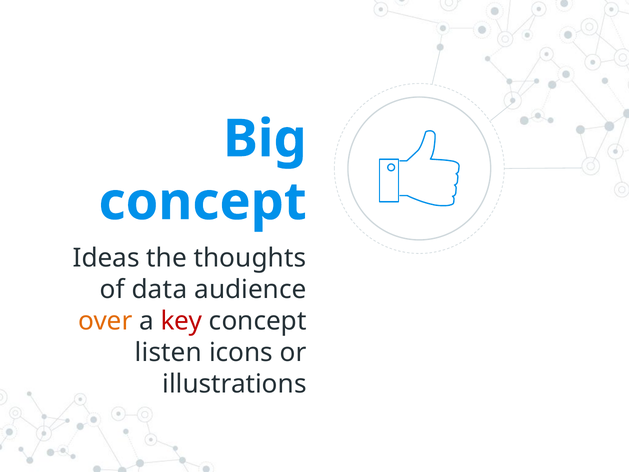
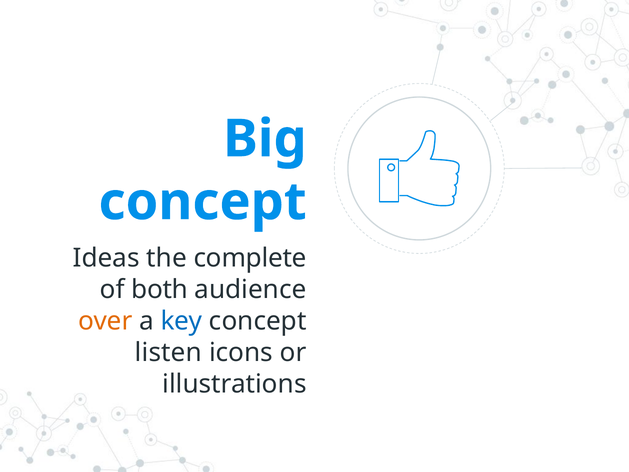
thoughts: thoughts -> complete (250, 258)
data: data -> both (160, 290)
key colour: red -> blue (181, 321)
